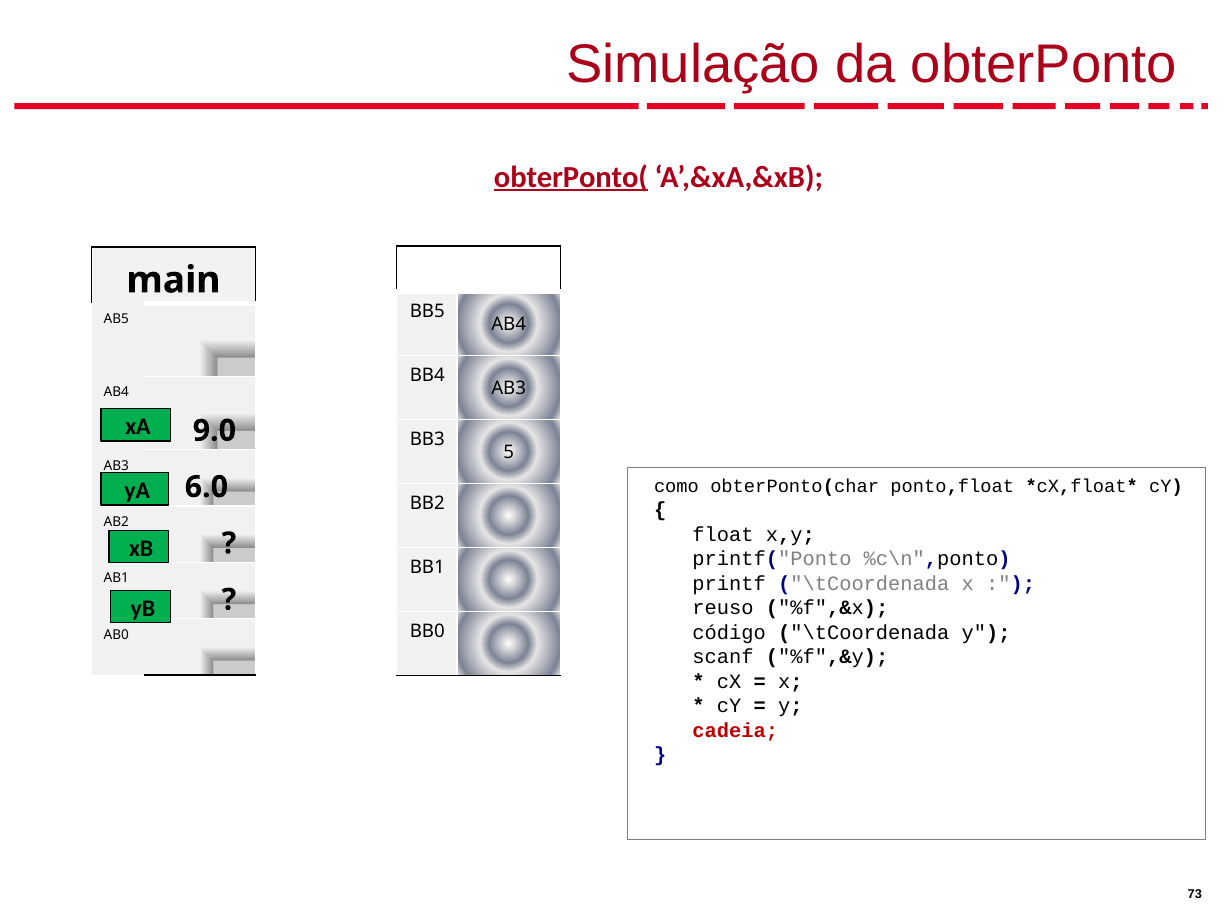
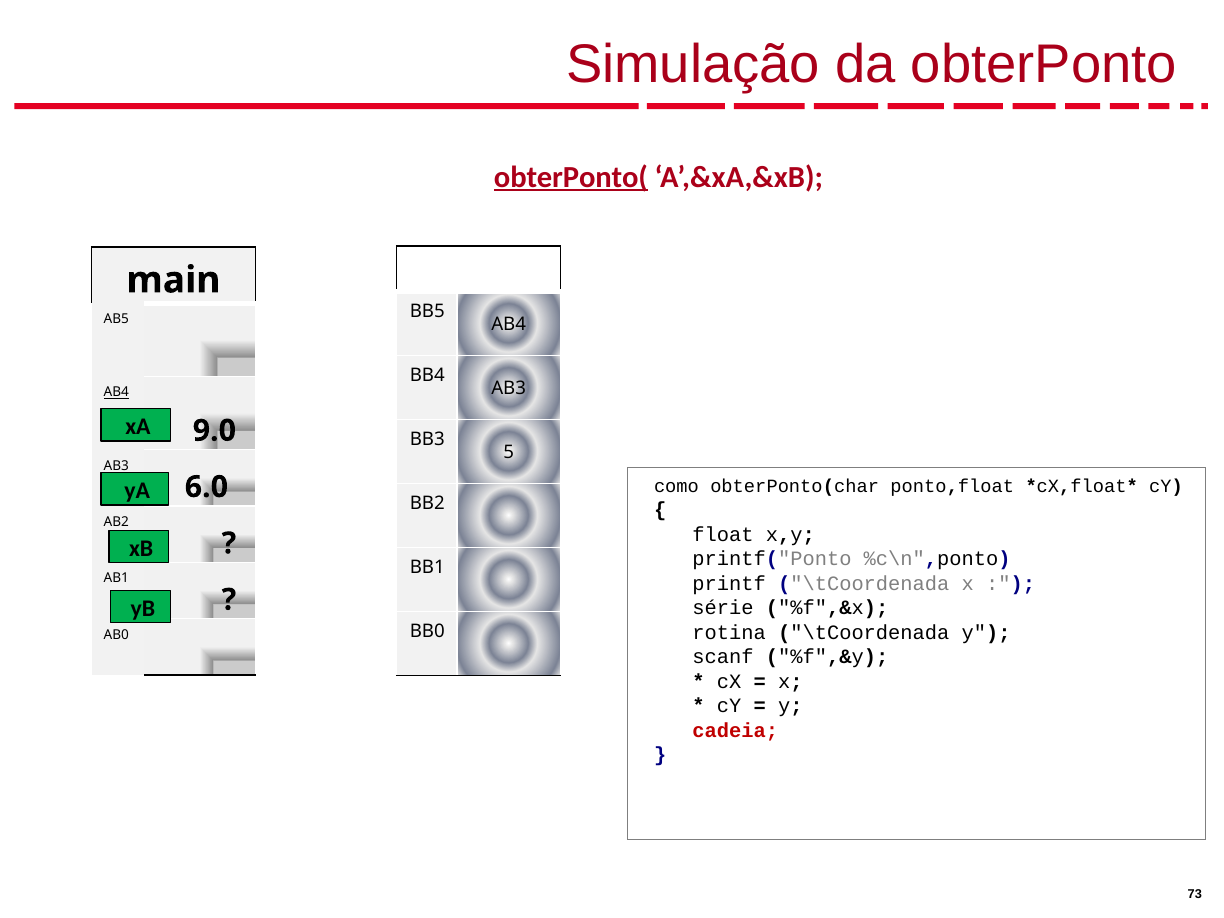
AB4 underline: none -> present (116, 392)
reuso: reuso -> série (723, 608)
código: código -> rotina (729, 633)
